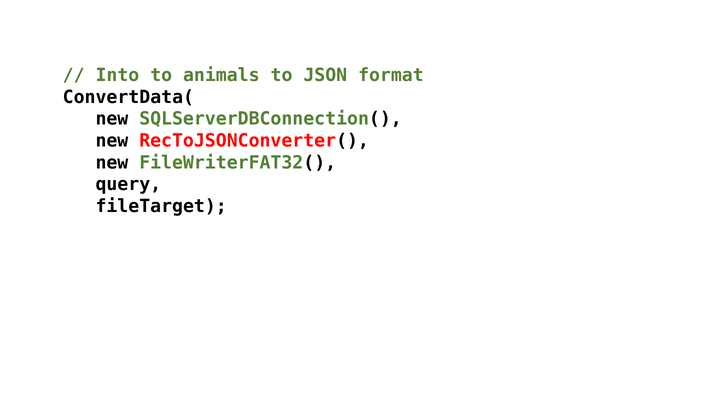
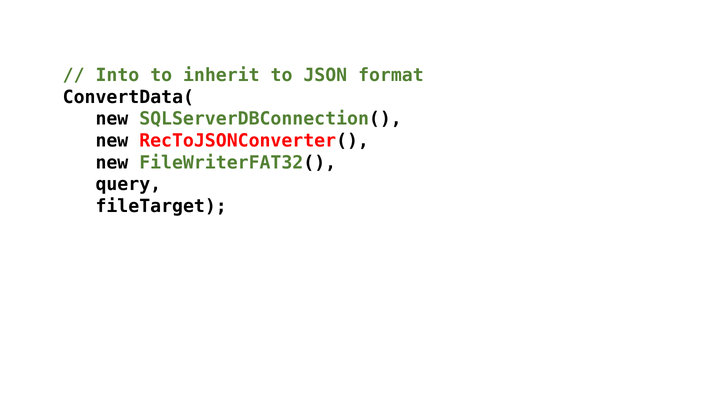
animals: animals -> inherit (221, 75)
